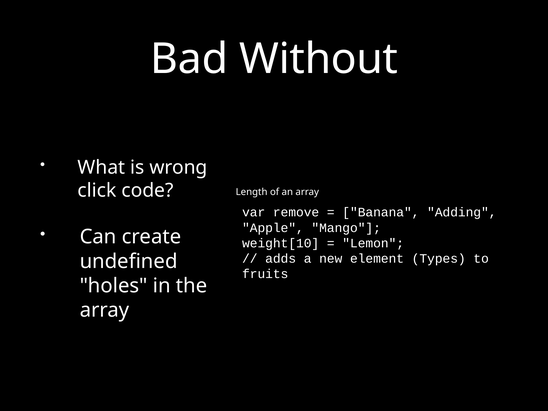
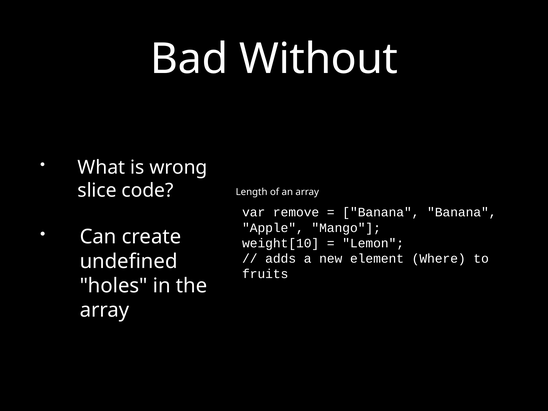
click: click -> slice (97, 191)
Banana Adding: Adding -> Banana (462, 212)
Types: Types -> Where (439, 259)
